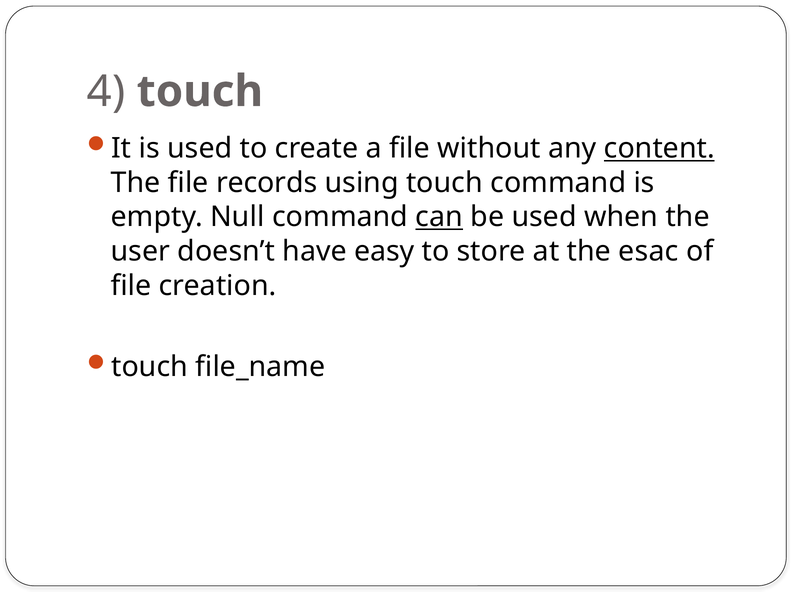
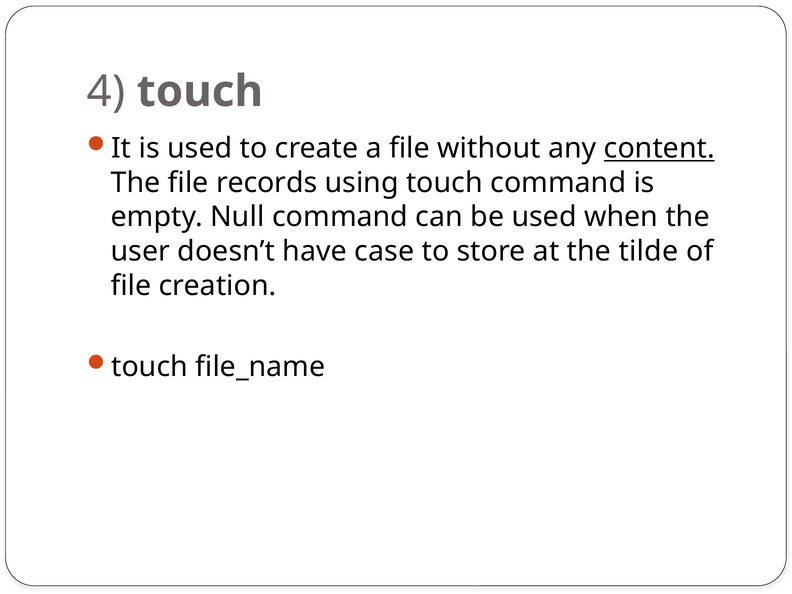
can underline: present -> none (439, 217)
easy: easy -> case (384, 251)
esac: esac -> tilde (648, 251)
